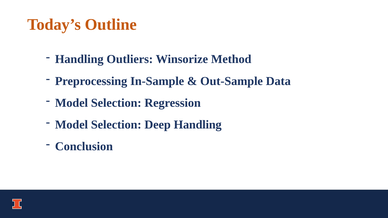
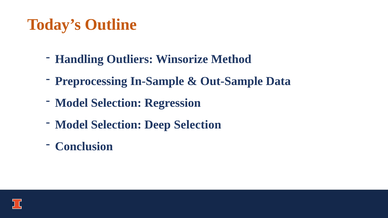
Deep Handling: Handling -> Selection (198, 125)
